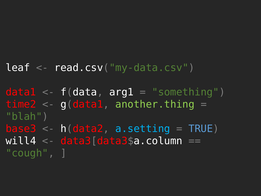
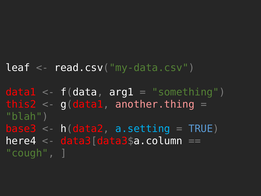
time2: time2 -> this2 (21, 104)
another.thing colour: light green -> pink (155, 104)
will4: will4 -> here4 (21, 141)
